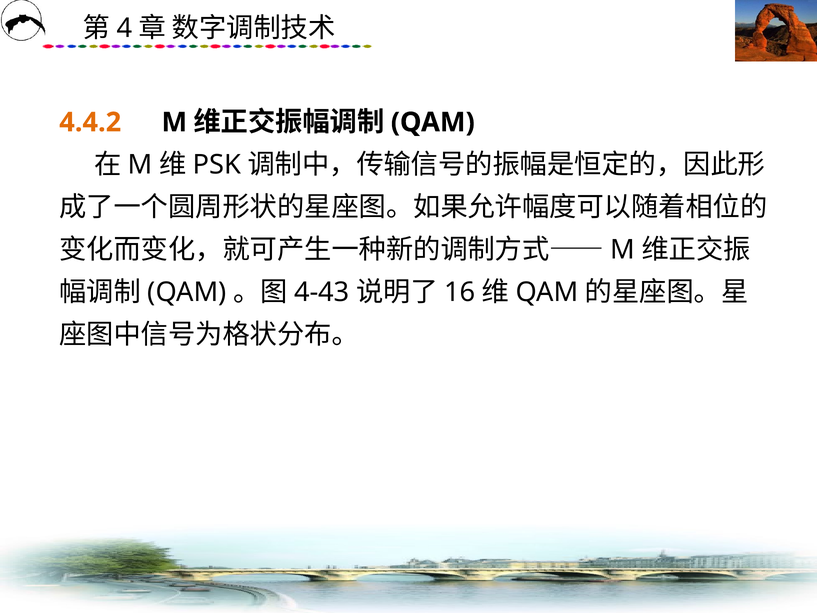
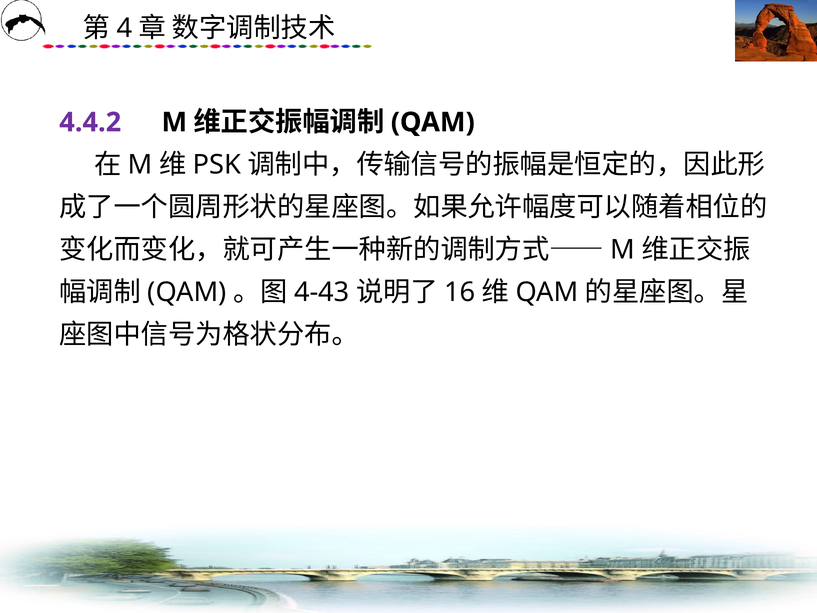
4.4.2 colour: orange -> purple (90, 122)
